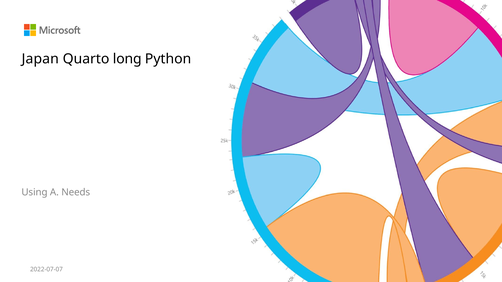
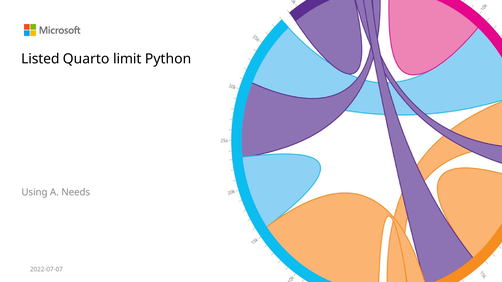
Japan: Japan -> Listed (40, 59)
long: long -> limit (127, 59)
